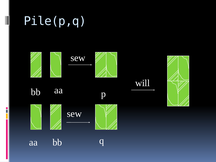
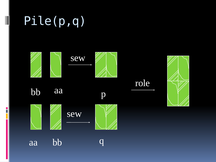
will: will -> role (143, 83)
